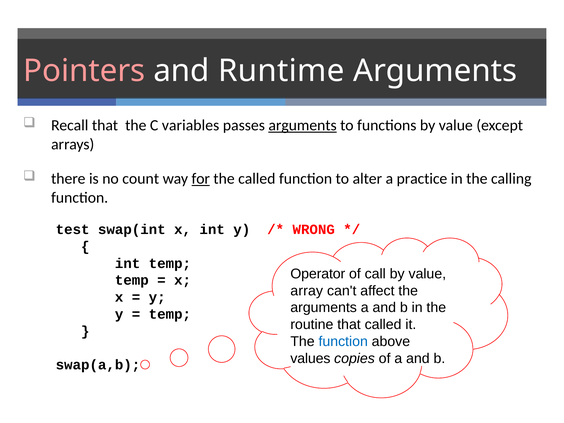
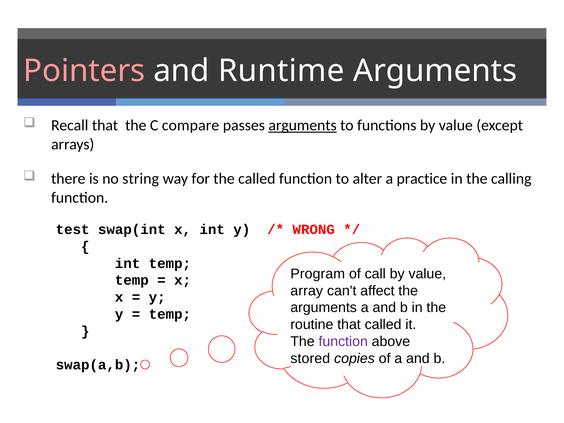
variables: variables -> compare (191, 125)
count: count -> string (141, 179)
for underline: present -> none (201, 179)
Operator: Operator -> Program (318, 274)
function colour: blue -> purple (343, 341)
values: values -> stored (310, 358)
